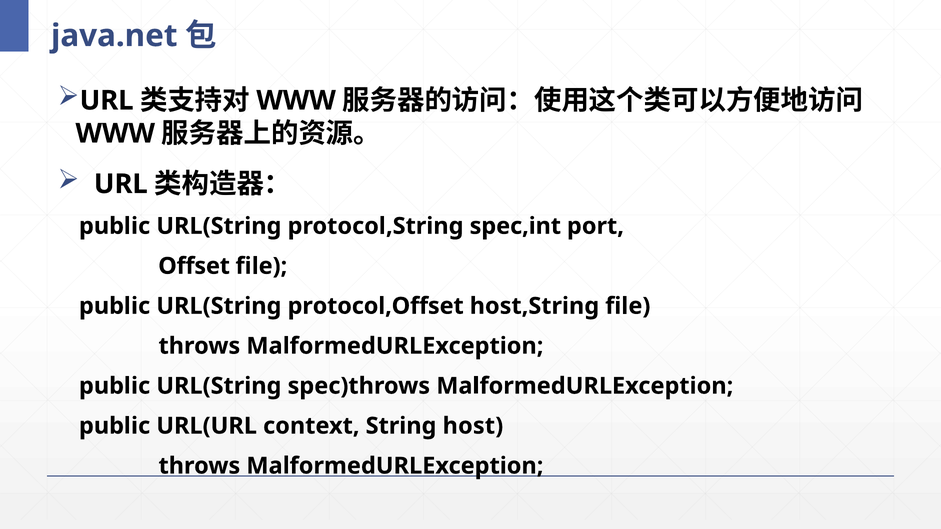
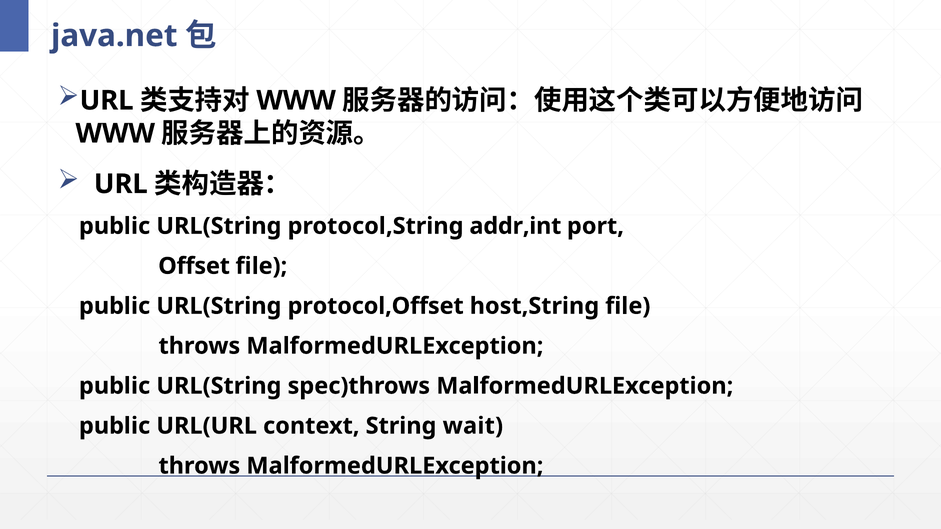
spec,int: spec,int -> addr,int (515, 226)
host: host -> wait (473, 426)
